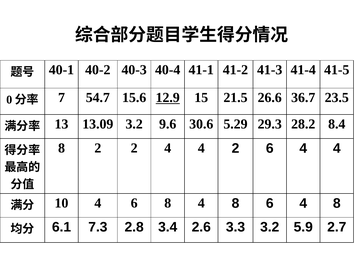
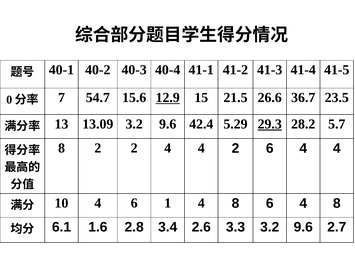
30.6: 30.6 -> 42.4 (201, 124)
29.3 underline: none -> present (270, 124)
8.4: 8.4 -> 5.7 (337, 124)
6 8: 8 -> 1 (168, 203)
7.3: 7.3 -> 1.6 (98, 227)
3.3 3.2 5.9: 5.9 -> 9.6 (303, 227)
